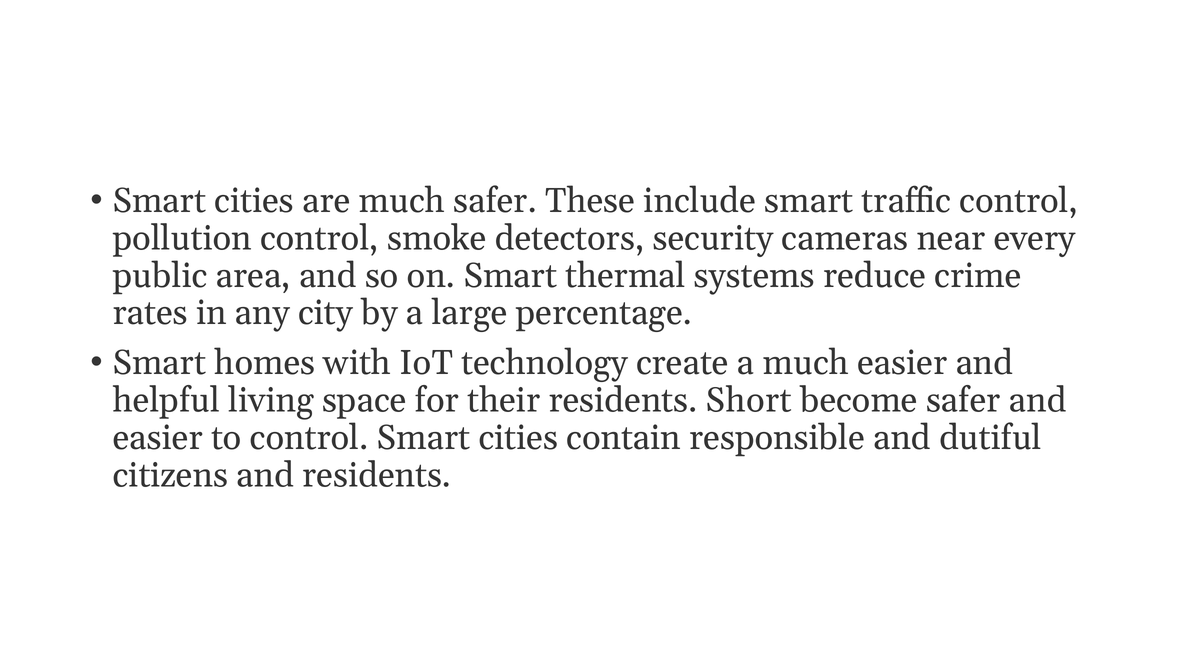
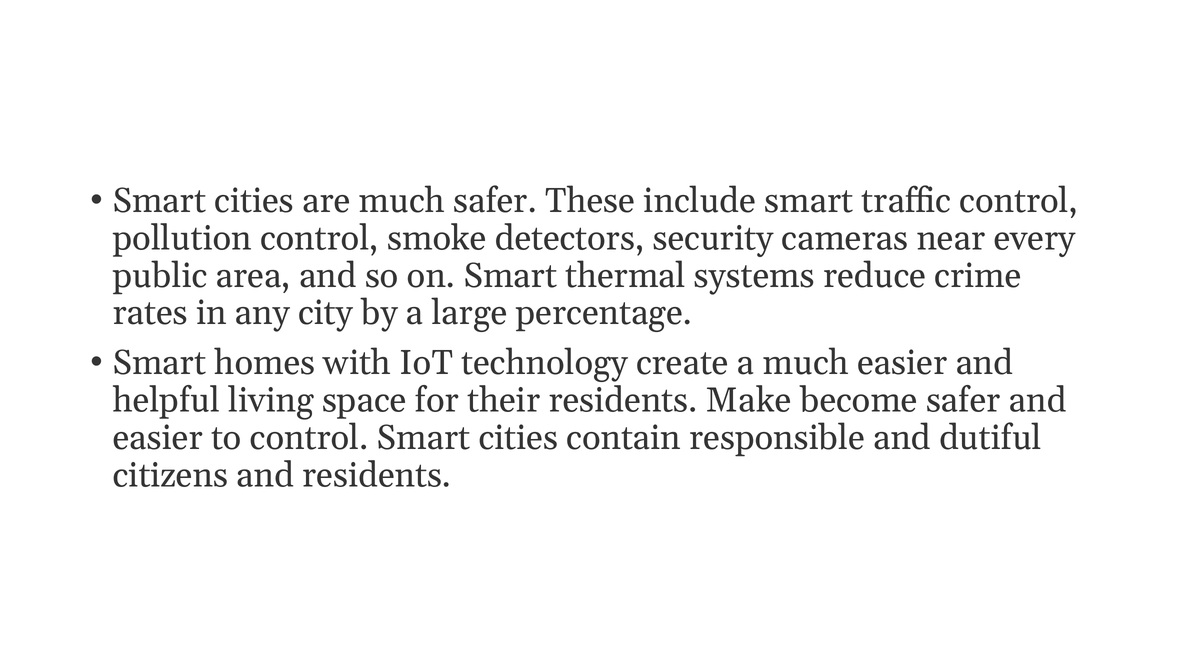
Short: Short -> Make (749, 400)
